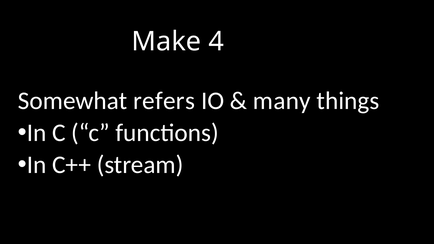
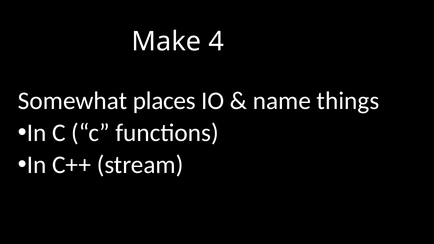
refers: refers -> places (164, 101)
many: many -> name (282, 101)
